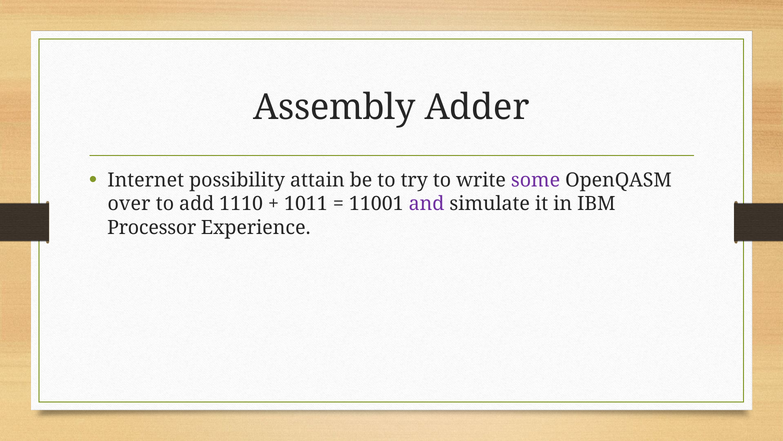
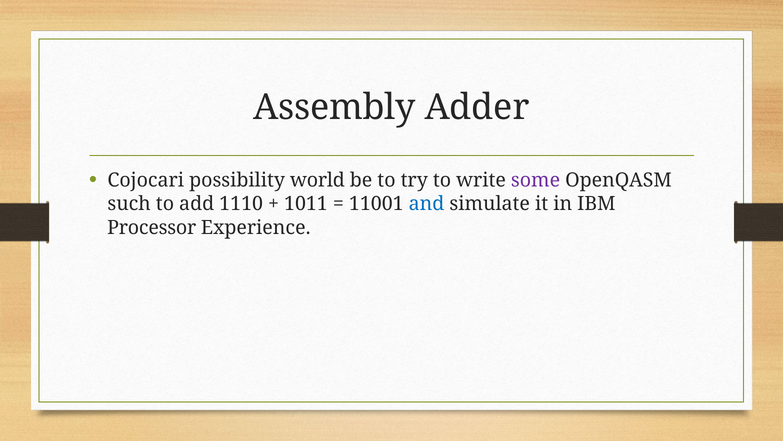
Internet: Internet -> Cojocari (146, 180)
attain: attain -> world (317, 180)
over: over -> such (129, 204)
and colour: purple -> blue (427, 204)
